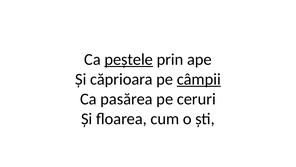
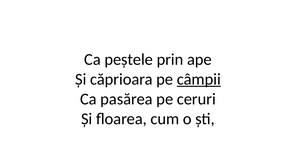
peștele underline: present -> none (129, 59)
